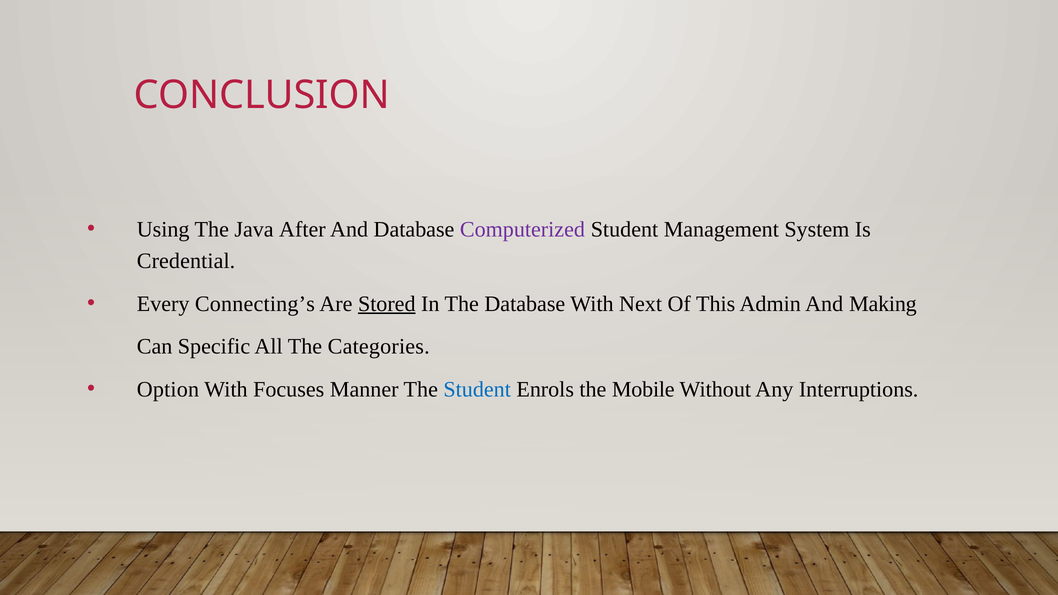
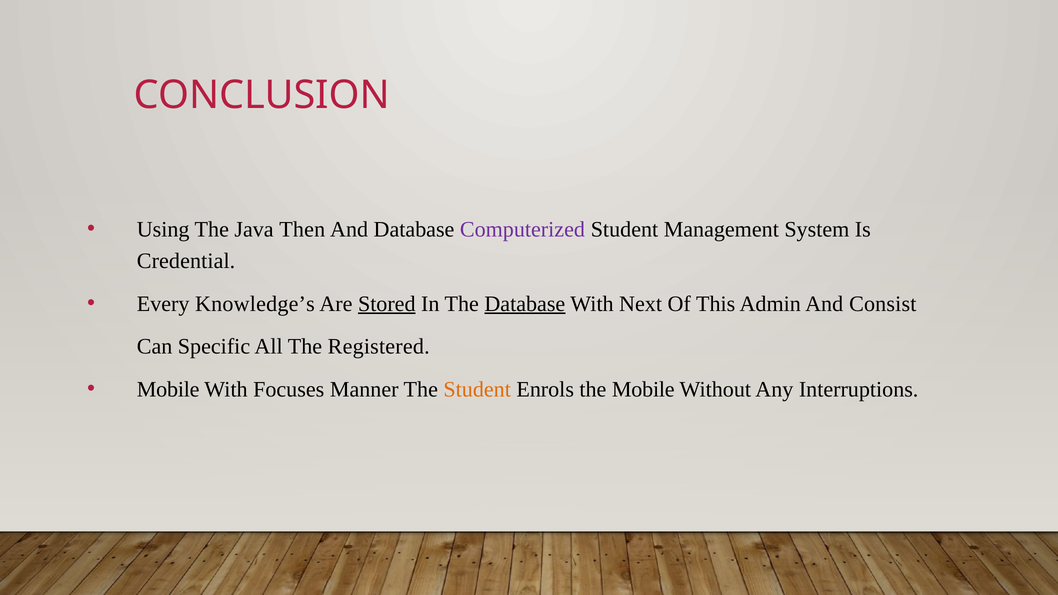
After: After -> Then (302, 229)
Connecting’s: Connecting’s -> Knowledge’s (255, 304)
Database underline: none -> present (525, 304)
Making: Making -> Consist (883, 304)
Categories: Categories -> Registered (379, 347)
Option: Option -> Mobile (168, 389)
Student colour: blue -> orange (477, 389)
